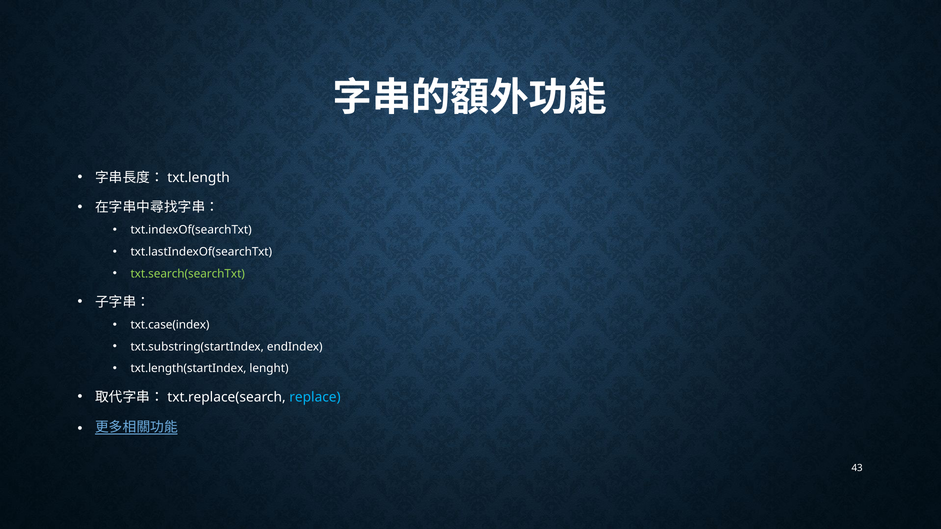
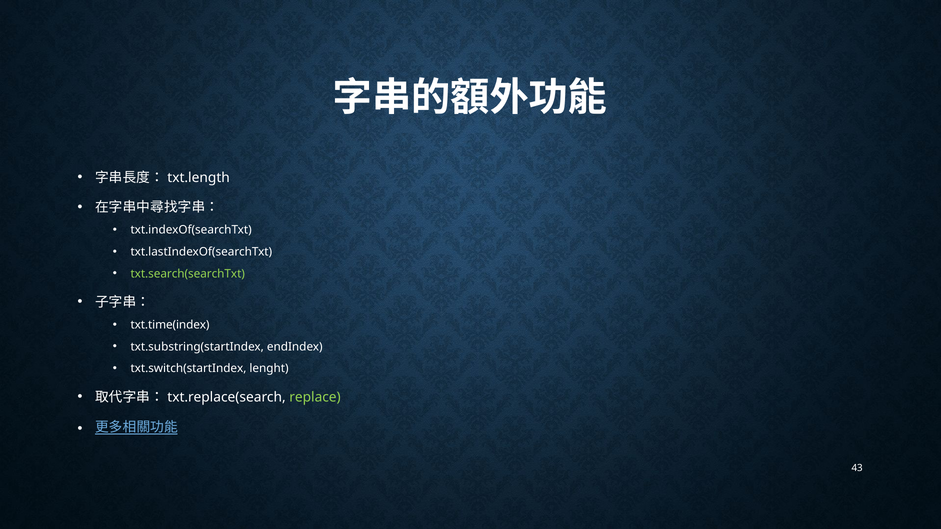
txt.case(index: txt.case(index -> txt.time(index (170, 325)
txt.length(startIndex: txt.length(startIndex -> txt.switch(startIndex (188, 369)
replace colour: light blue -> light green (315, 397)
